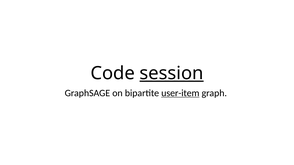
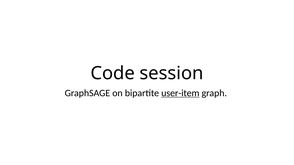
session underline: present -> none (172, 73)
